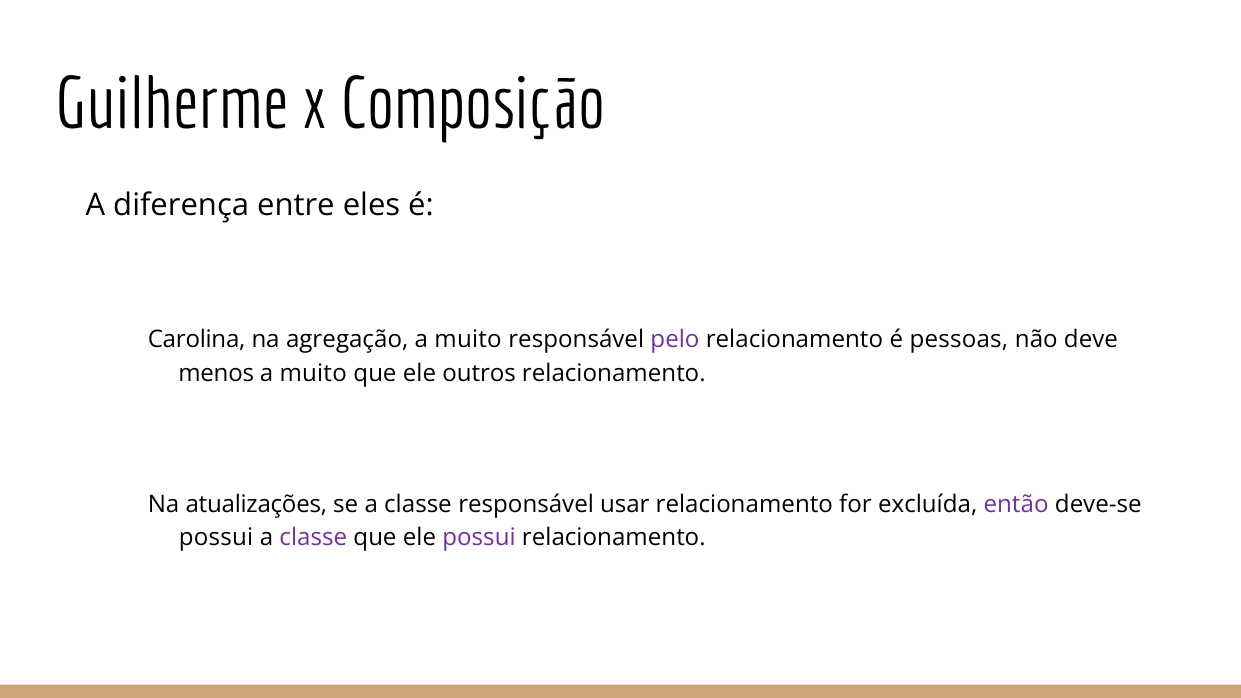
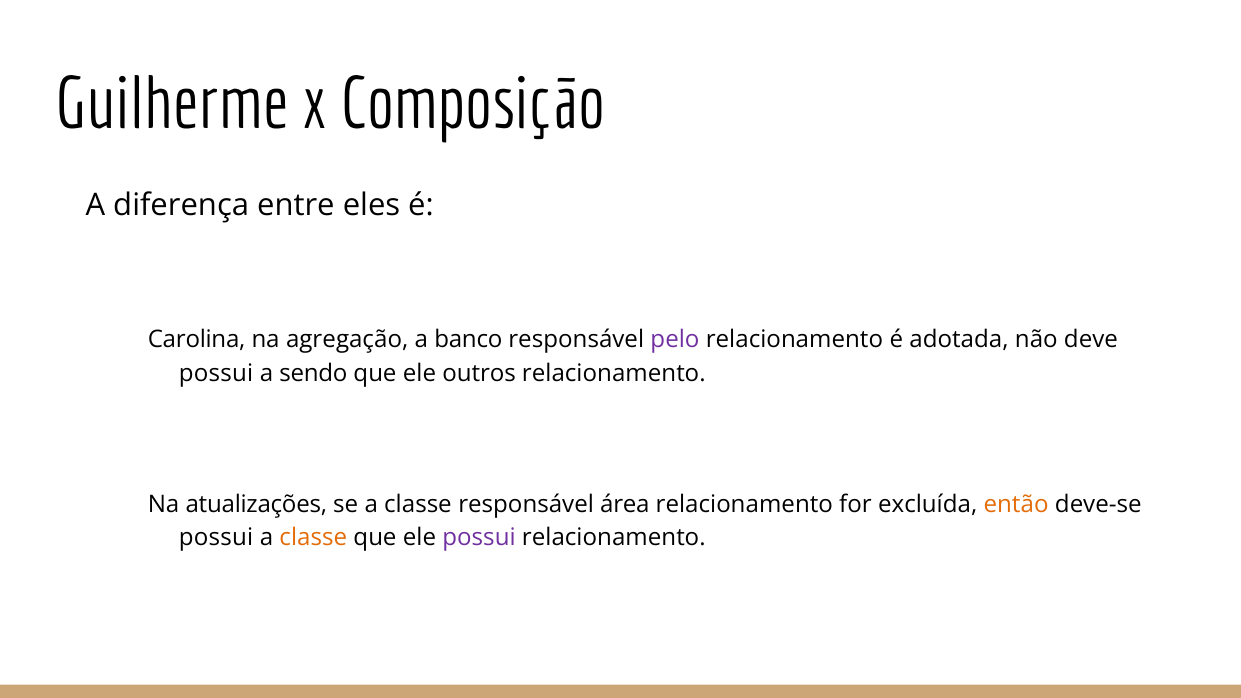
agregação a muito: muito -> banco (468, 340)
pessoas: pessoas -> adotada (959, 340)
menos: menos -> possui (216, 373)
muito: muito -> sendo (313, 373)
usar: usar -> área (625, 504)
então colour: purple -> orange (1016, 504)
classe colour: purple -> orange (313, 538)
